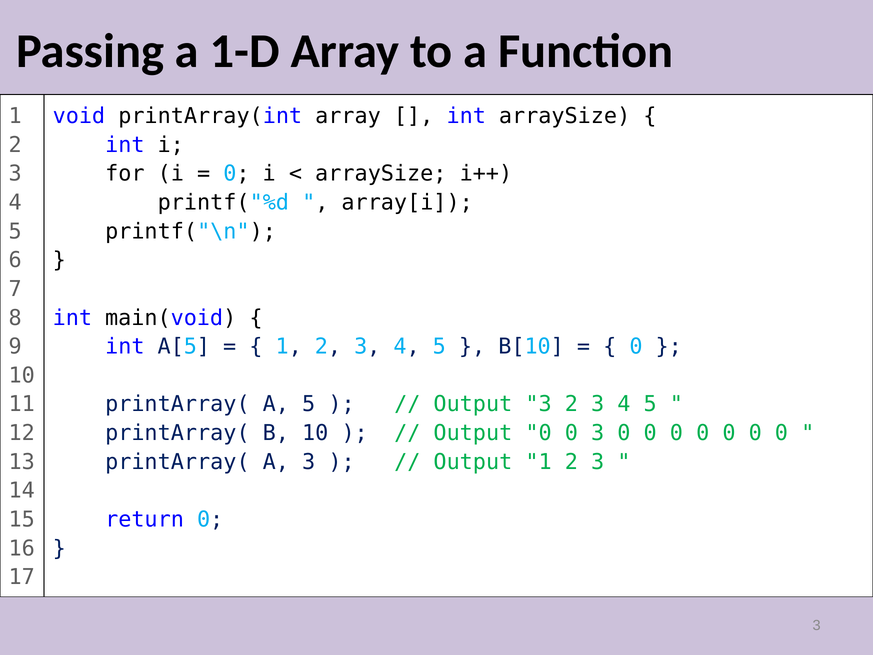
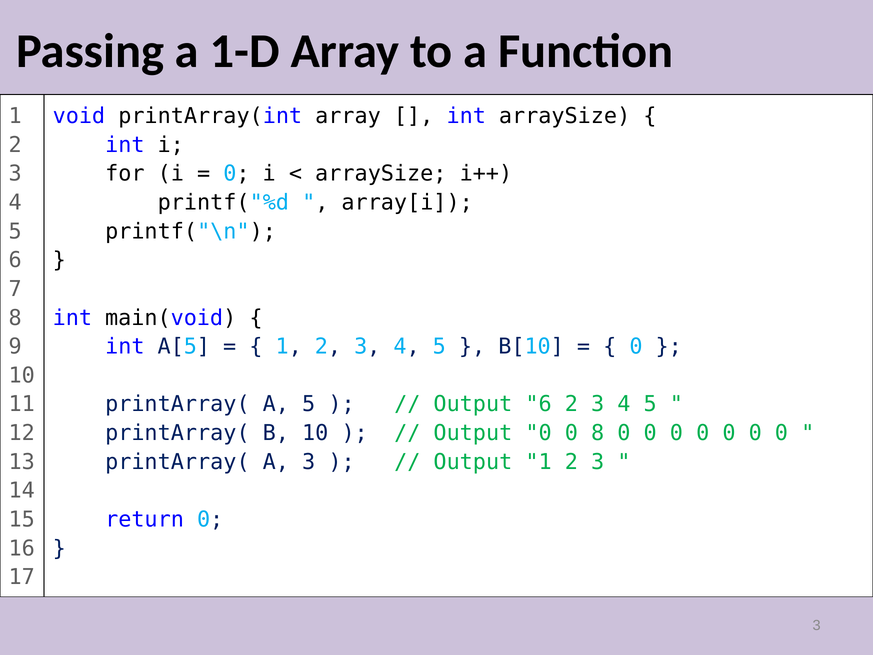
Output 3: 3 -> 6 (539, 404)
0 3: 3 -> 8 (598, 433)
